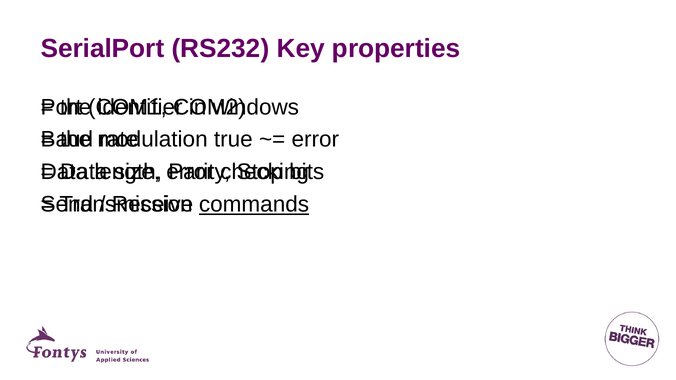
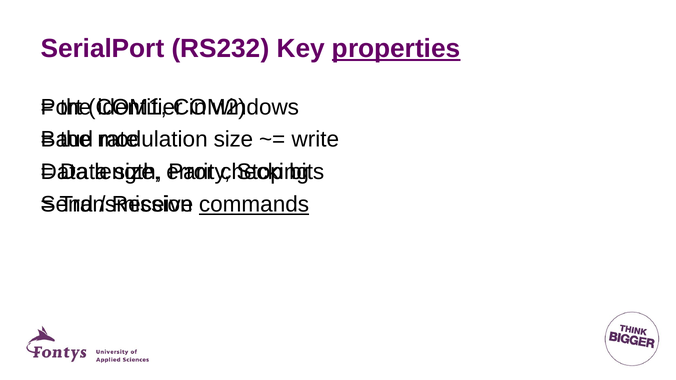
properties underline: none -> present (396, 49)
true: true -> size (233, 140)
error: error -> write (315, 140)
